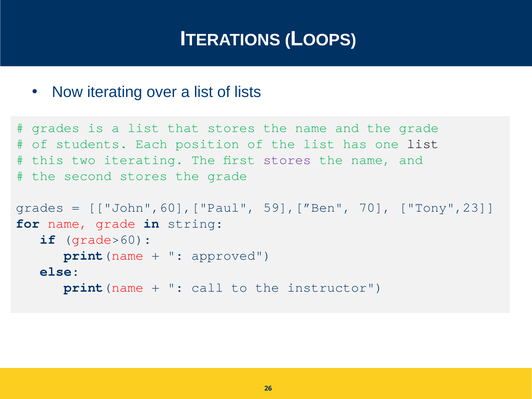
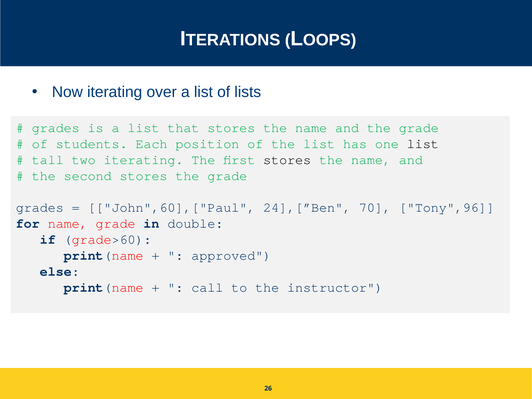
this: this -> tall (48, 160)
stores colour: purple -> black (287, 160)
59],[”Ben: 59],[”Ben -> 24],[”Ben (307, 208)
Tony",23: Tony",23 -> Tony",96 (447, 208)
string: string -> double (195, 224)
